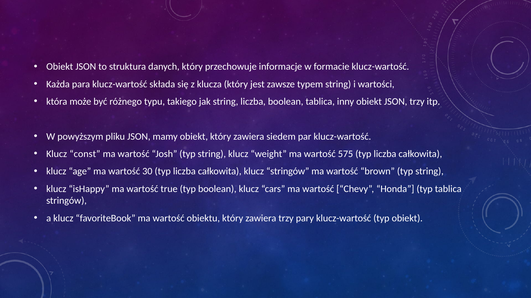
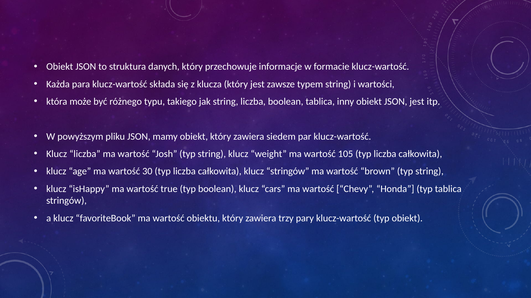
JSON trzy: trzy -> jest (417, 102)
Klucz const: const -> liczba (85, 154)
575: 575 -> 105 (346, 154)
